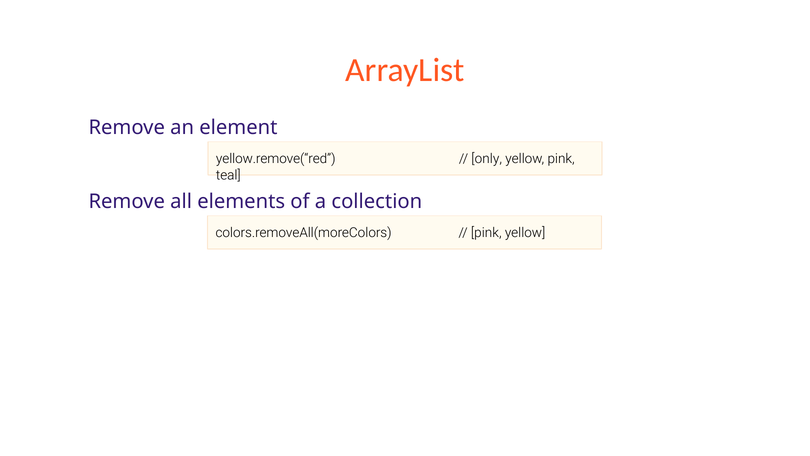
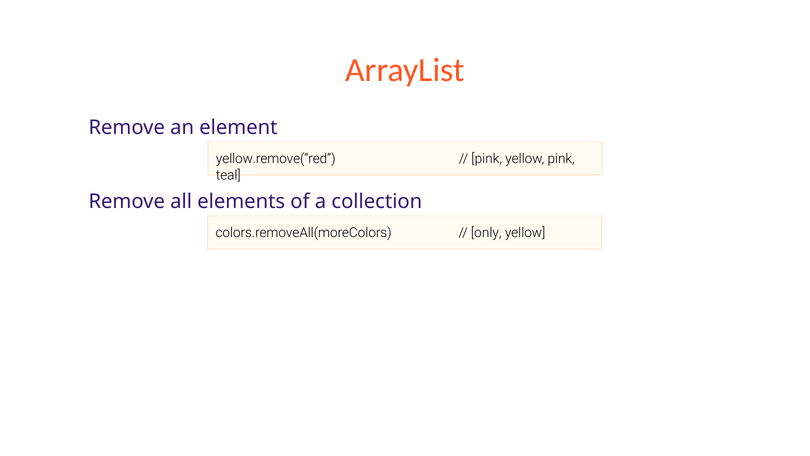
only: only -> pink (487, 159)
pink: pink -> only (486, 233)
